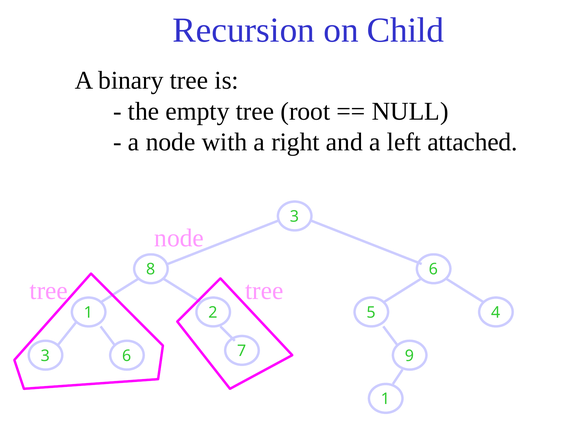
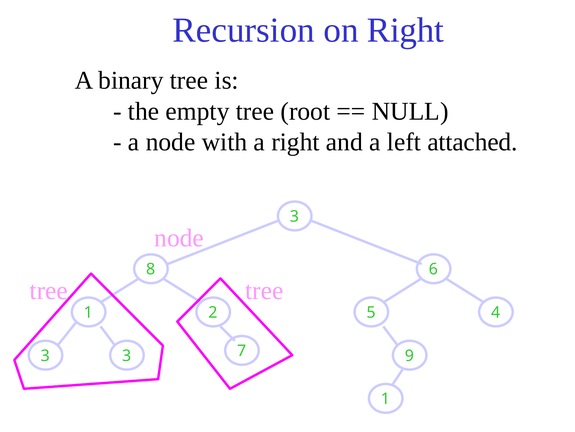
on Child: Child -> Right (405, 30)
6: 6 -> 3 (127, 355)
